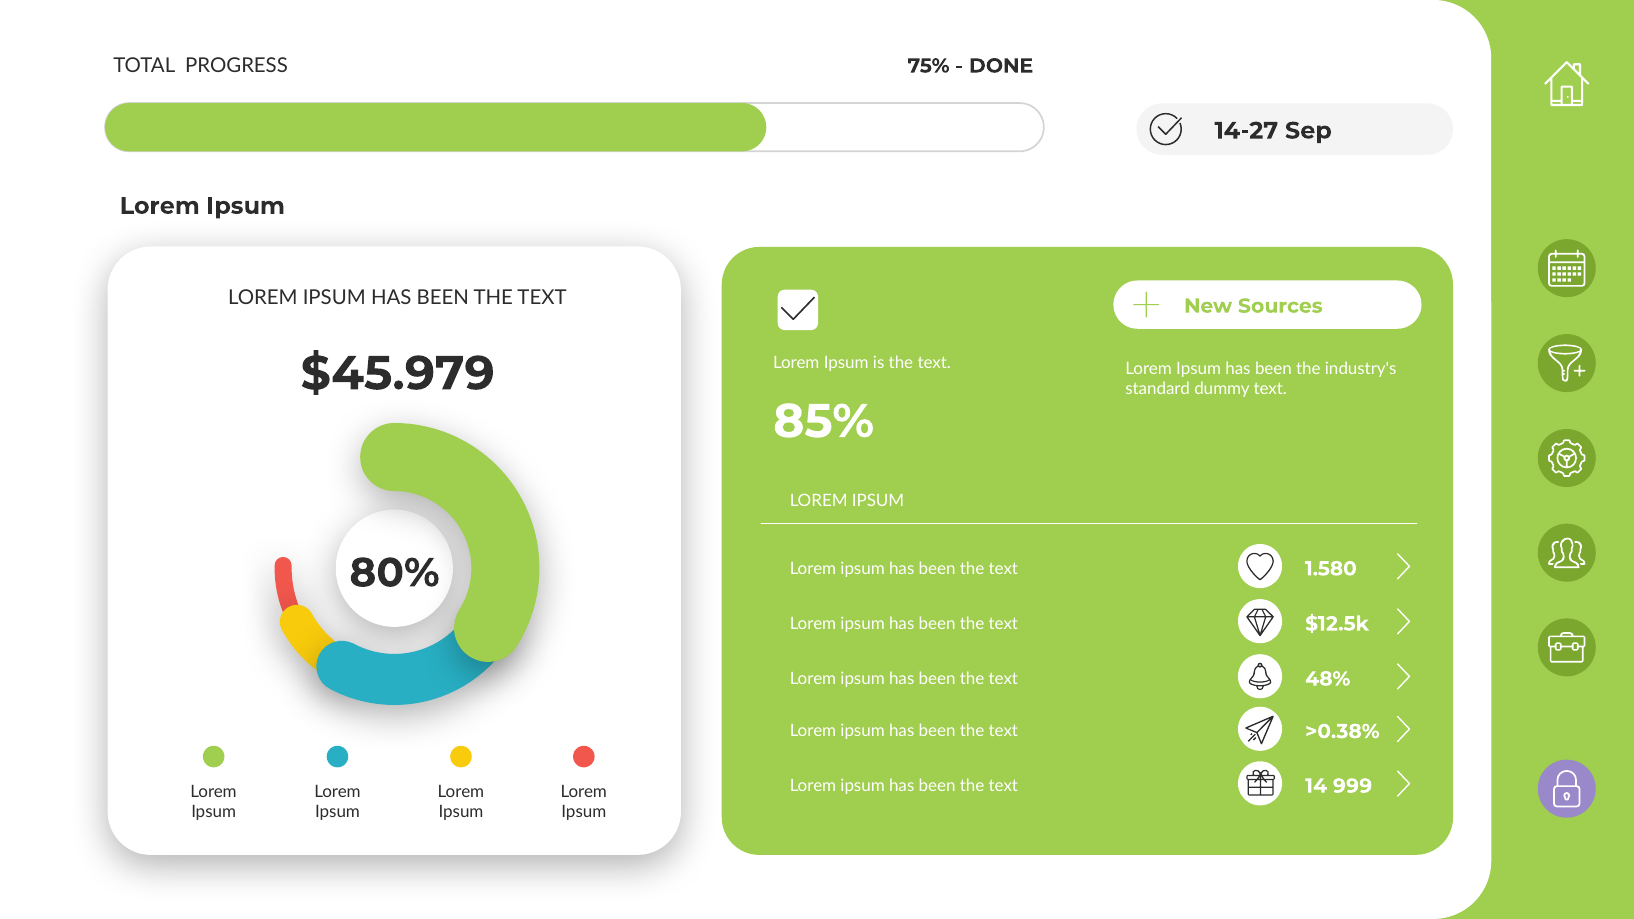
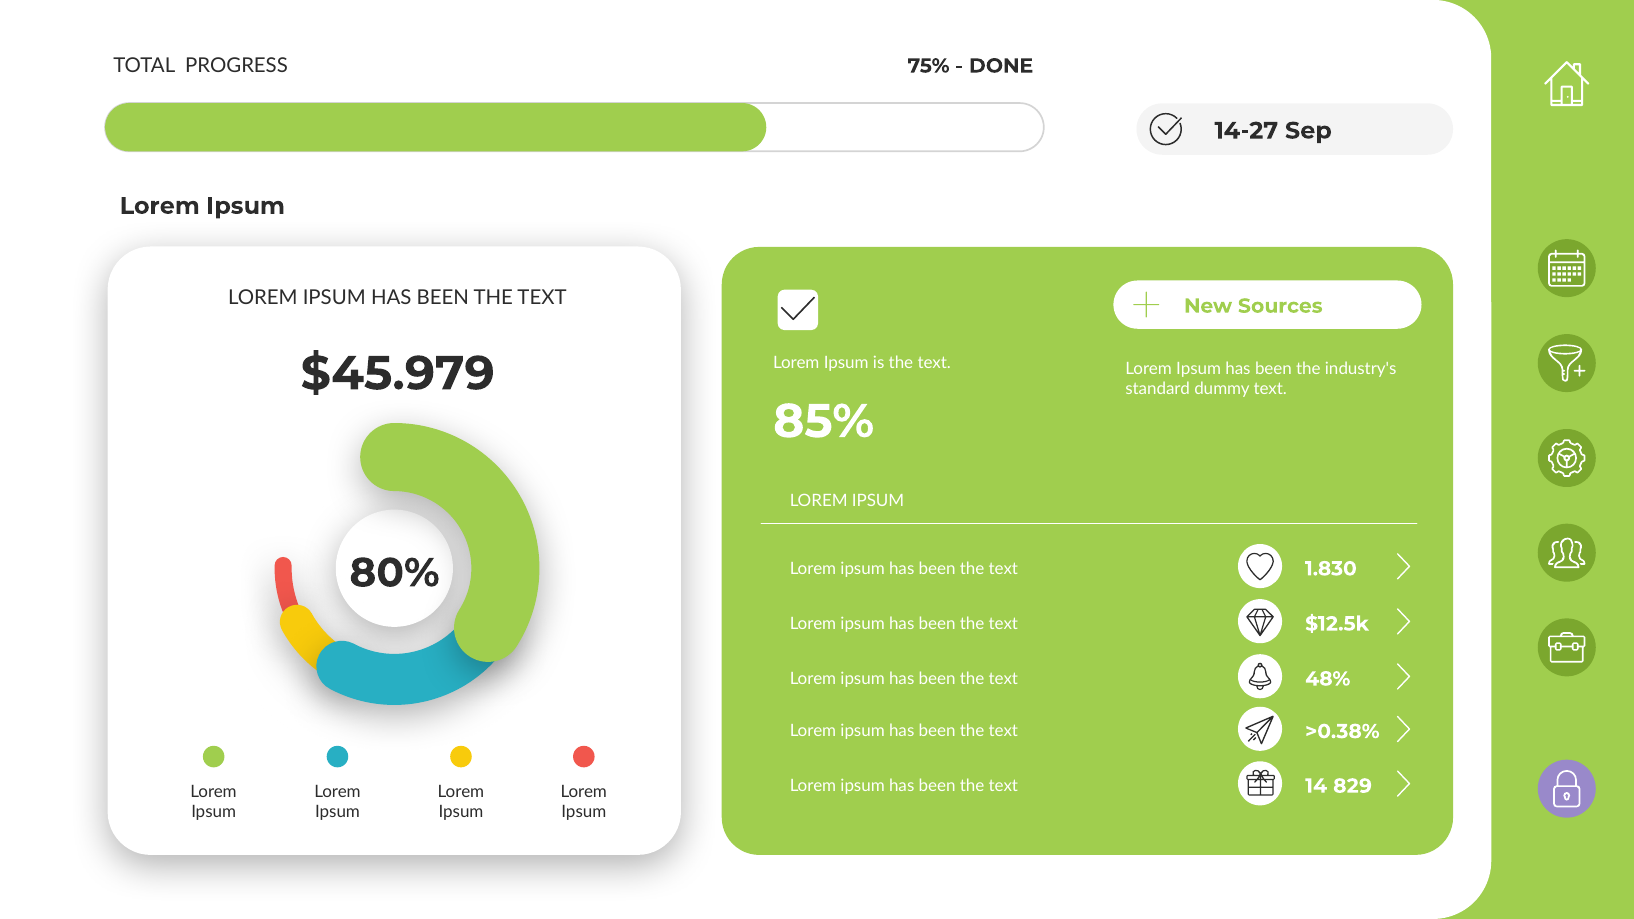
1.580: 1.580 -> 1.830 (1331, 569)
999: 999 -> 829 (1353, 786)
